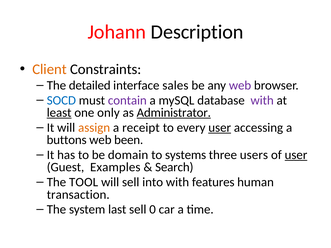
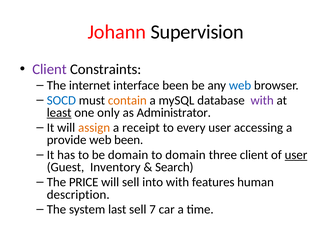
Description: Description -> Supervision (197, 32)
Client colour: orange -> purple (49, 69)
detailed: detailed -> internet (90, 85)
interface sales: sales -> been (175, 85)
web colour: purple -> blue (240, 85)
contain colour: purple -> orange (127, 100)
Administrator underline: present -> none (174, 113)
user underline: present -> none (220, 128)
buttons: buttons -> provide (67, 140)
to systems: systems -> domain (185, 155)
three users: users -> client (254, 155)
Examples: Examples -> Inventory (115, 167)
TOOL: TOOL -> PRICE (84, 182)
transaction: transaction -> description (78, 195)
0: 0 -> 7 (153, 210)
